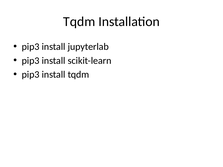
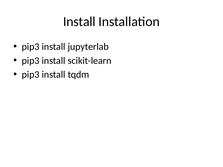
Tqdm: Tqdm -> Install (79, 22)
